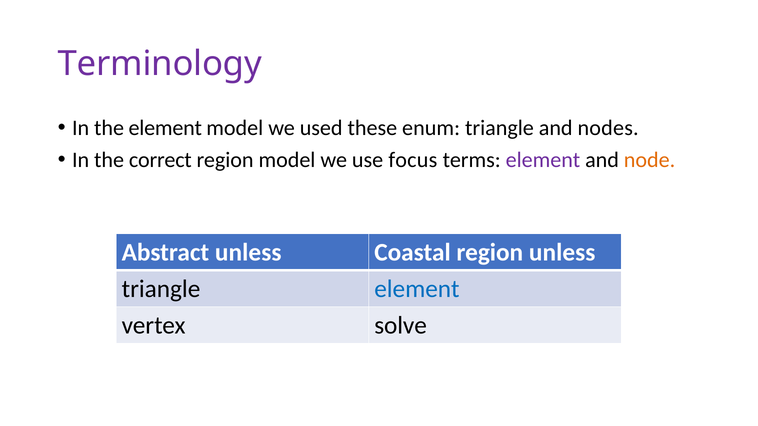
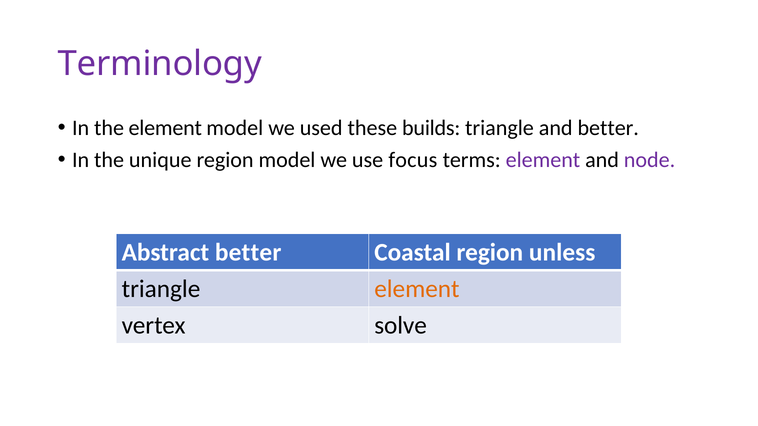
enum: enum -> builds (431, 128)
and nodes: nodes -> better (608, 128)
correct: correct -> unique (160, 160)
node colour: orange -> purple (650, 160)
Abstract unless: unless -> better (248, 252)
element colour: blue -> orange (417, 289)
